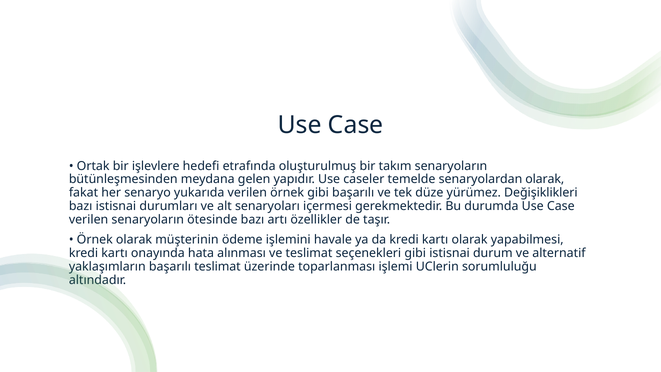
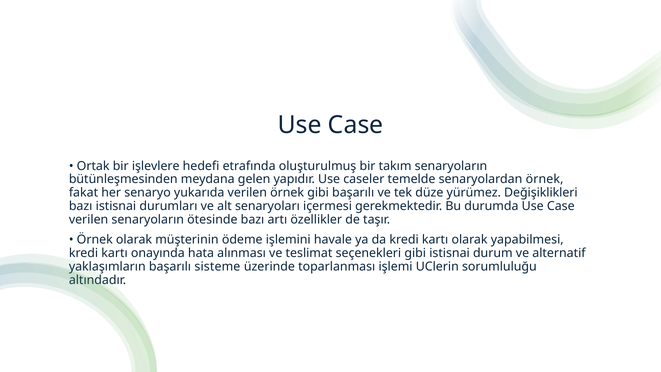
senaryolardan olarak: olarak -> örnek (545, 179)
teslimat: teslimat -> sisteme (217, 266)
